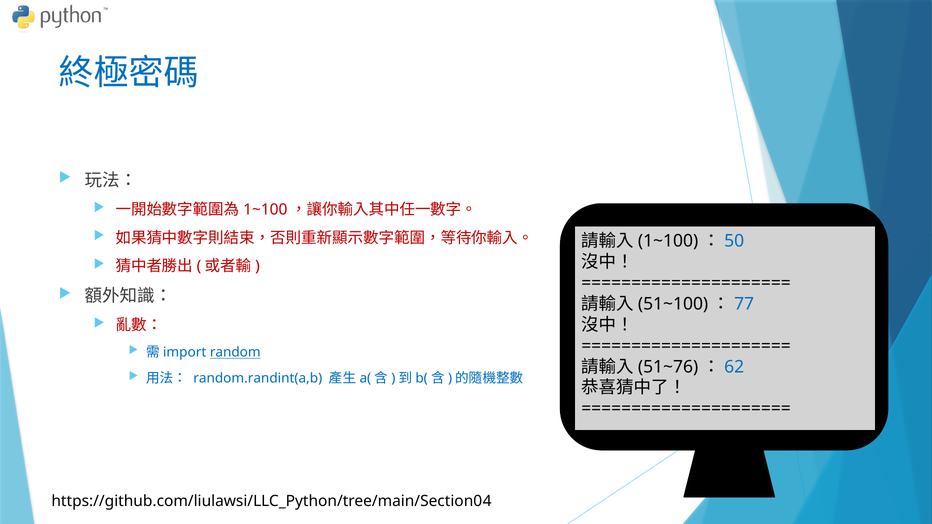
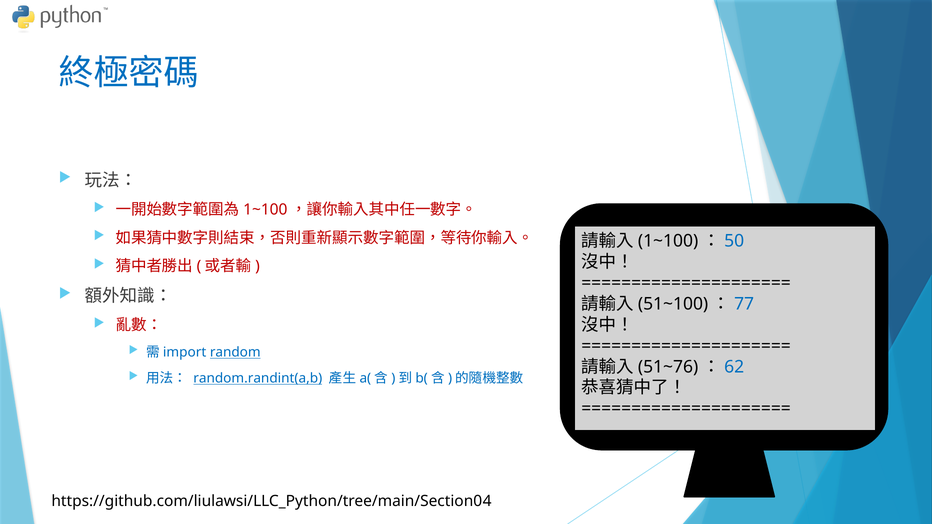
random.randint(a,b underline: none -> present (258, 379)
